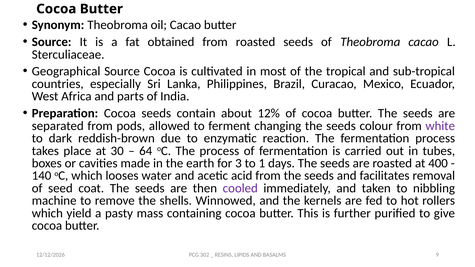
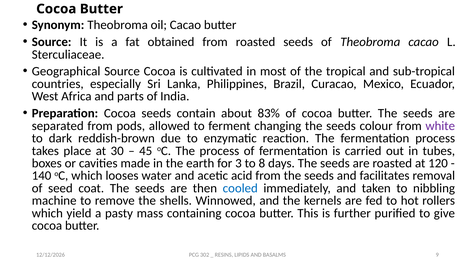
12%: 12% -> 83% (269, 113)
64: 64 -> 45 (146, 151)
1: 1 -> 8 (262, 163)
400: 400 -> 120 (438, 163)
cooled colour: purple -> blue (240, 188)
